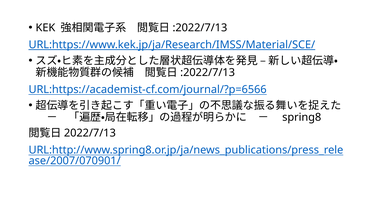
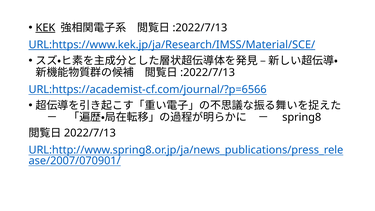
KEK underline: none -> present (45, 28)
